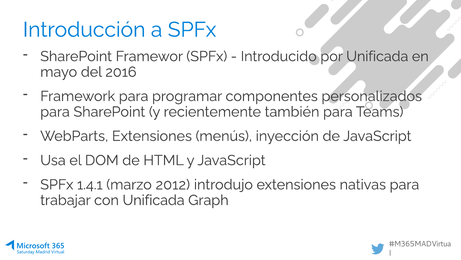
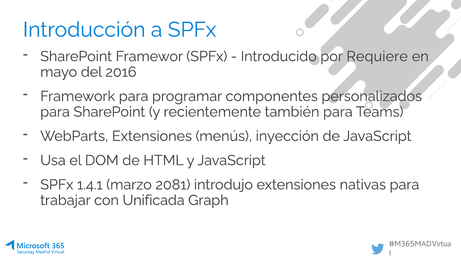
por Unificada: Unificada -> Requiere (377, 56)
2012: 2012 -> 2081 (173, 184)
